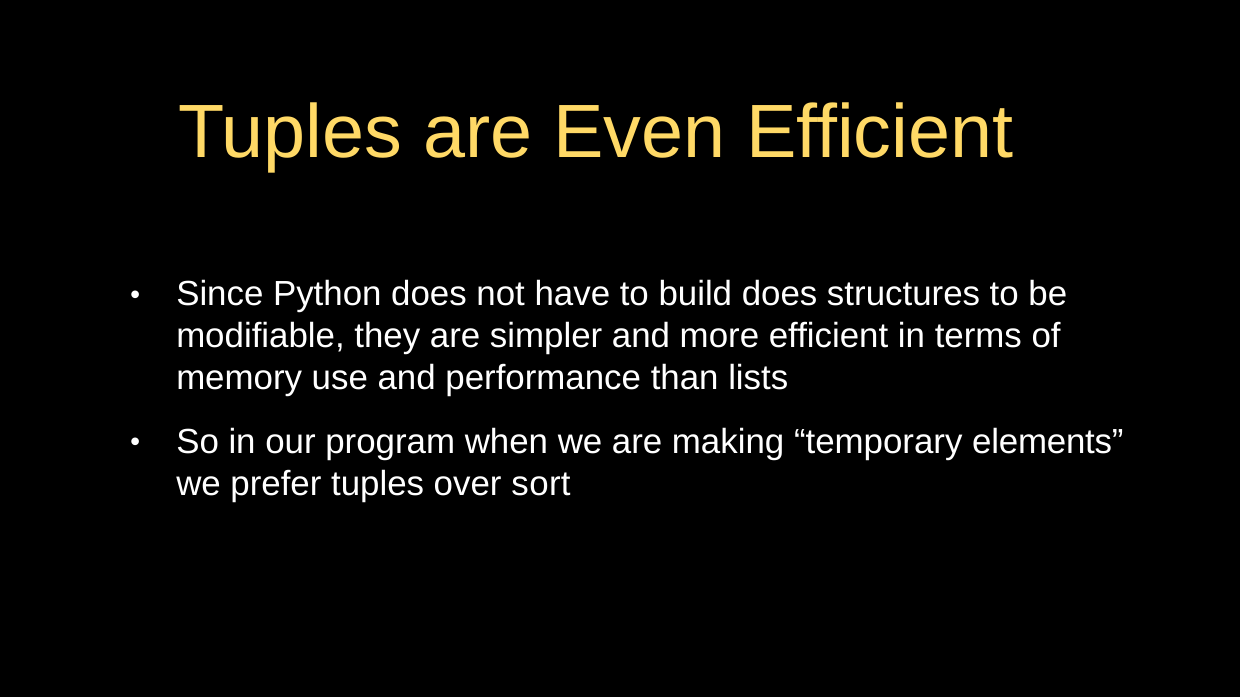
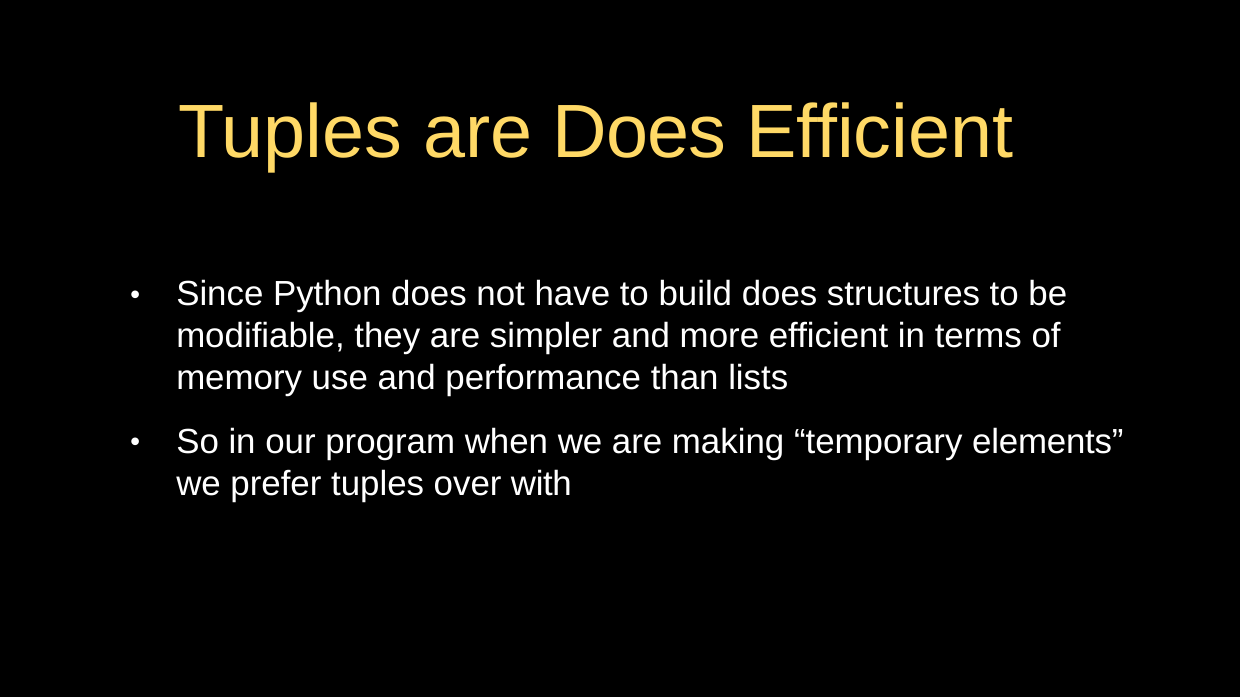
are Even: Even -> Does (640, 132)
sort: sort -> with (541, 484)
